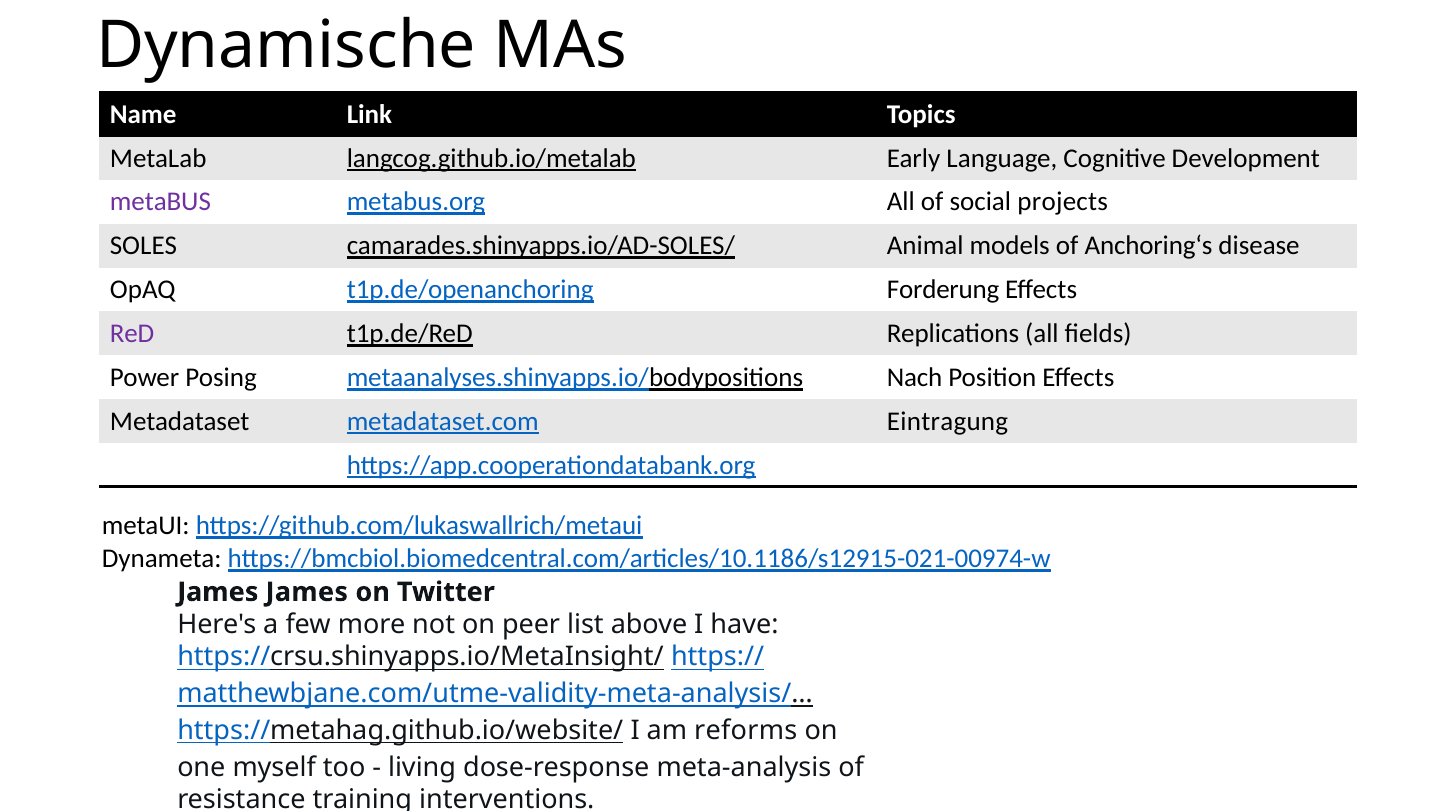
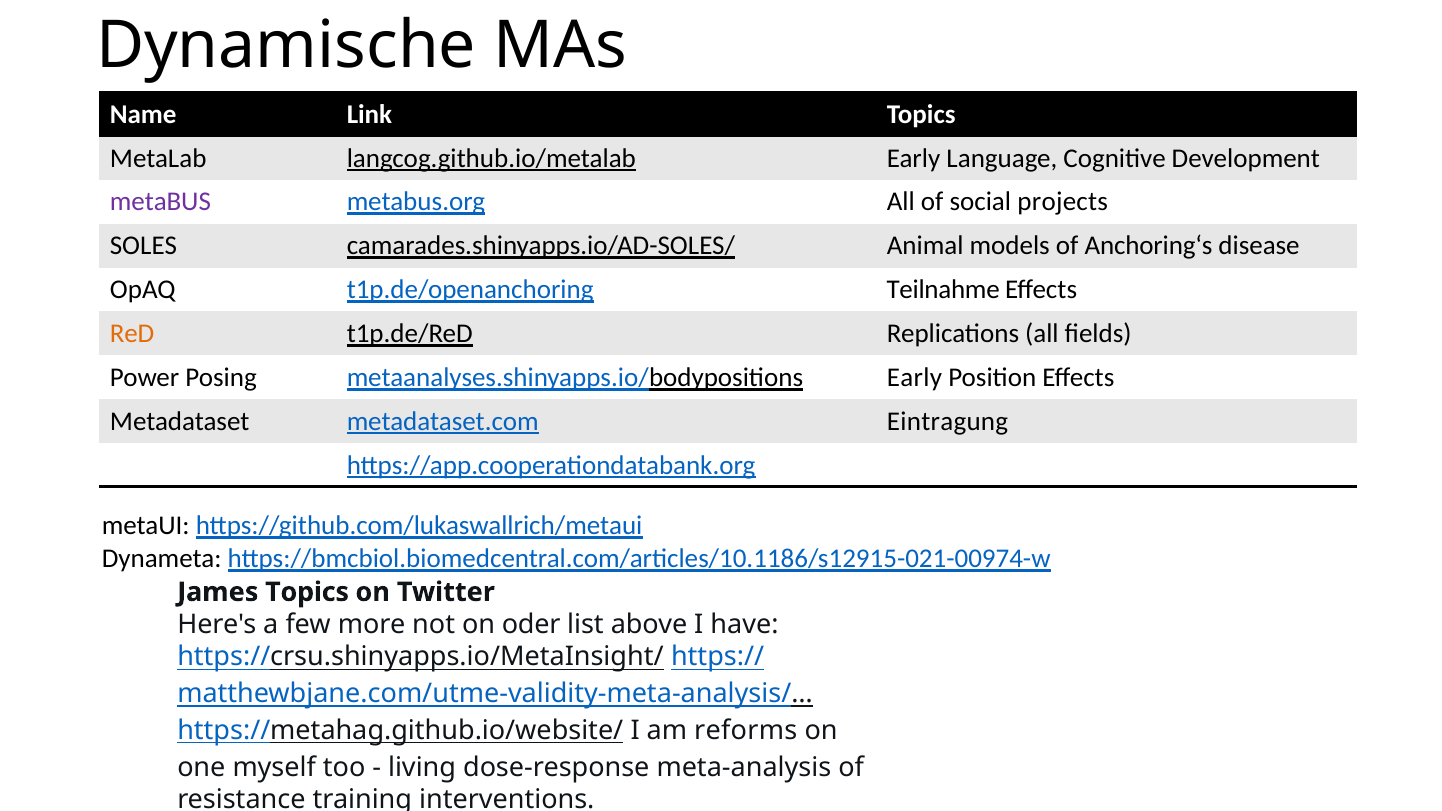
Forderung: Forderung -> Teilnahme (943, 290)
ReD colour: purple -> orange (132, 334)
metaanalyses.shinyapps.io/bodypositions Nach: Nach -> Early (914, 378)
James James: James -> Topics (307, 592)
peer: peer -> oder (531, 625)
